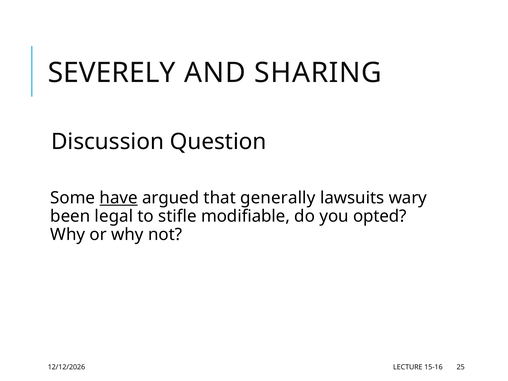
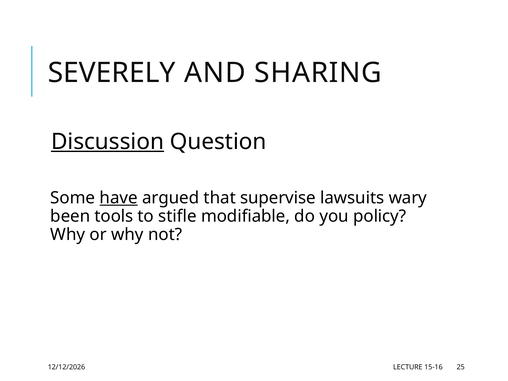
Discussion underline: none -> present (108, 142)
generally: generally -> supervise (278, 198)
legal: legal -> tools (114, 216)
opted: opted -> policy (380, 216)
